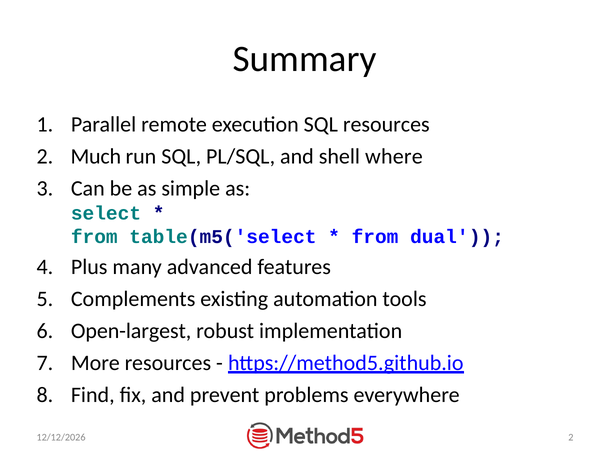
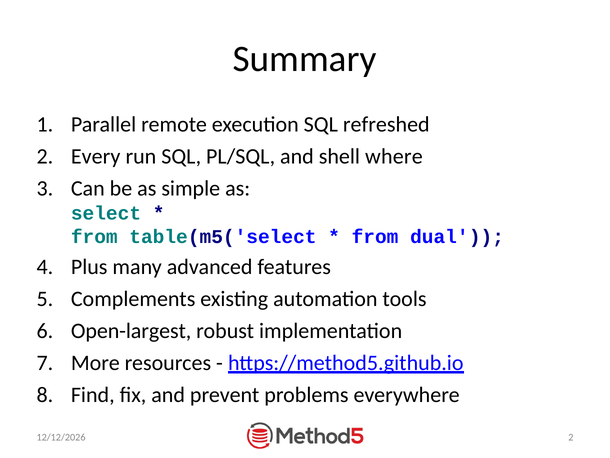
SQL resources: resources -> refreshed (386, 125)
Much: Much -> Every (96, 156)
